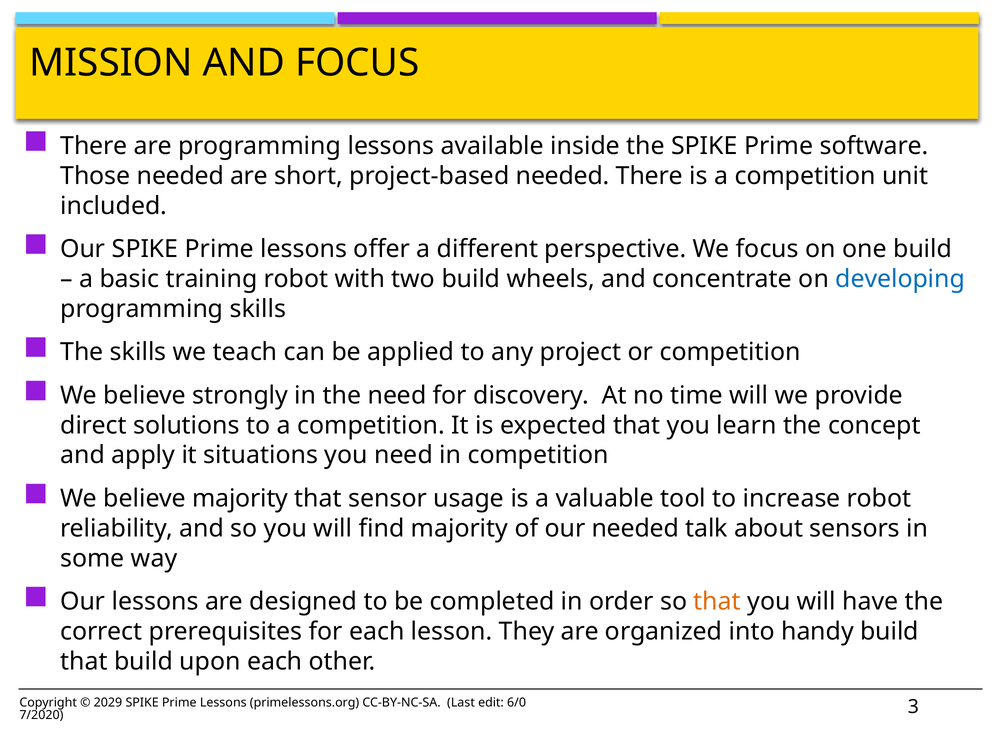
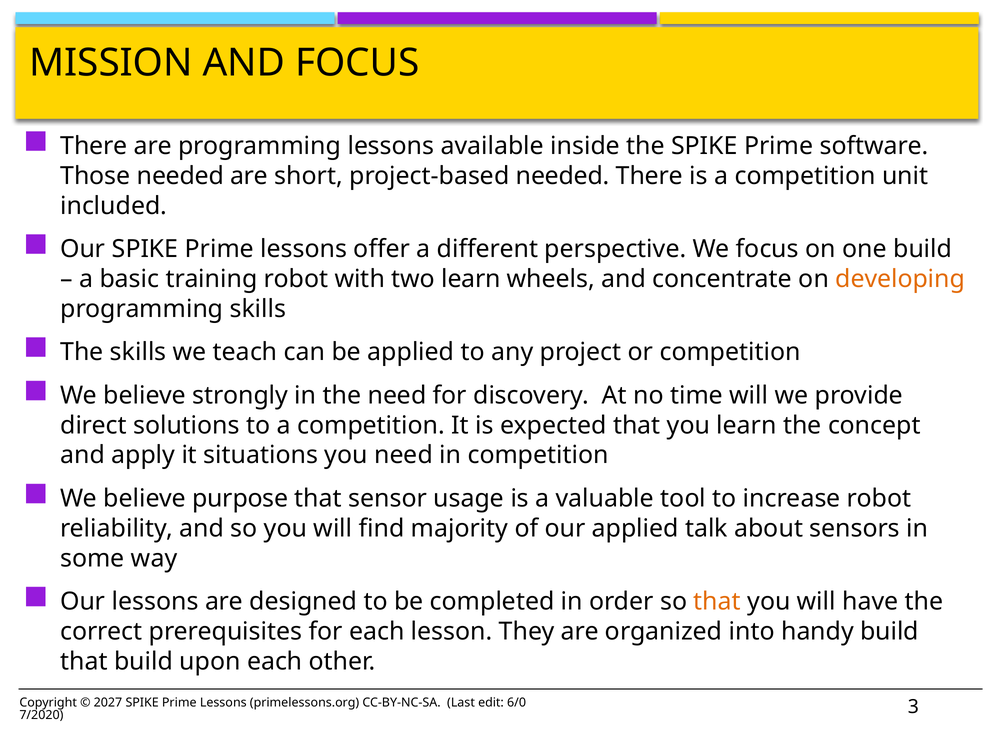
two build: build -> learn (471, 279)
developing colour: blue -> orange (900, 279)
believe majority: majority -> purpose (240, 498)
our needed: needed -> applied (635, 528)
2029: 2029 -> 2027 (108, 702)
